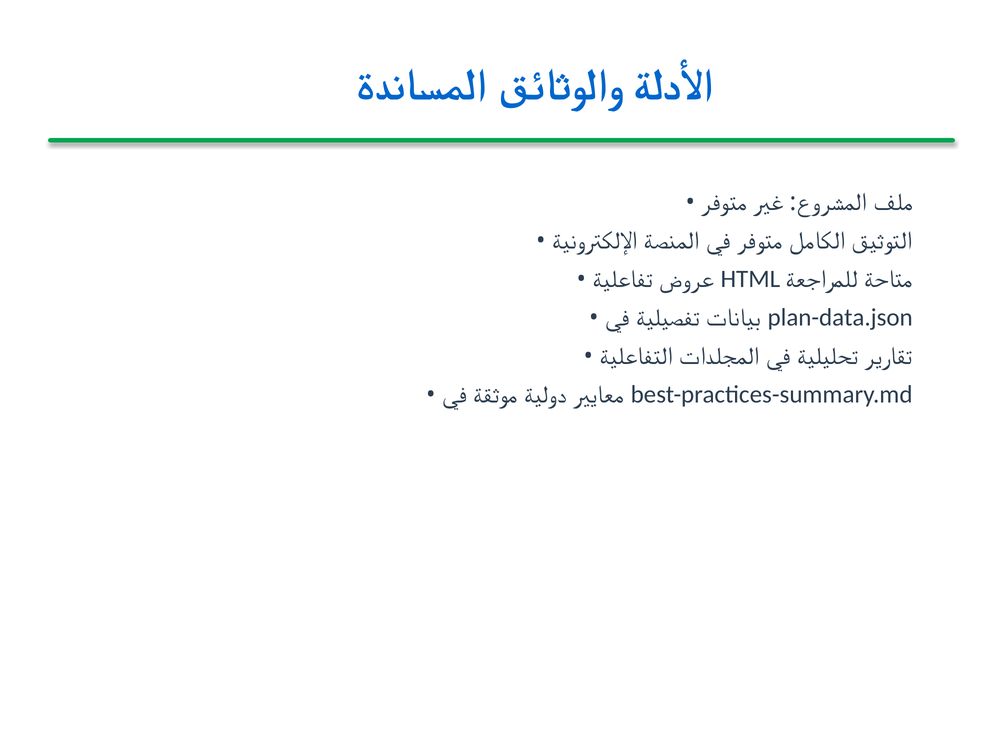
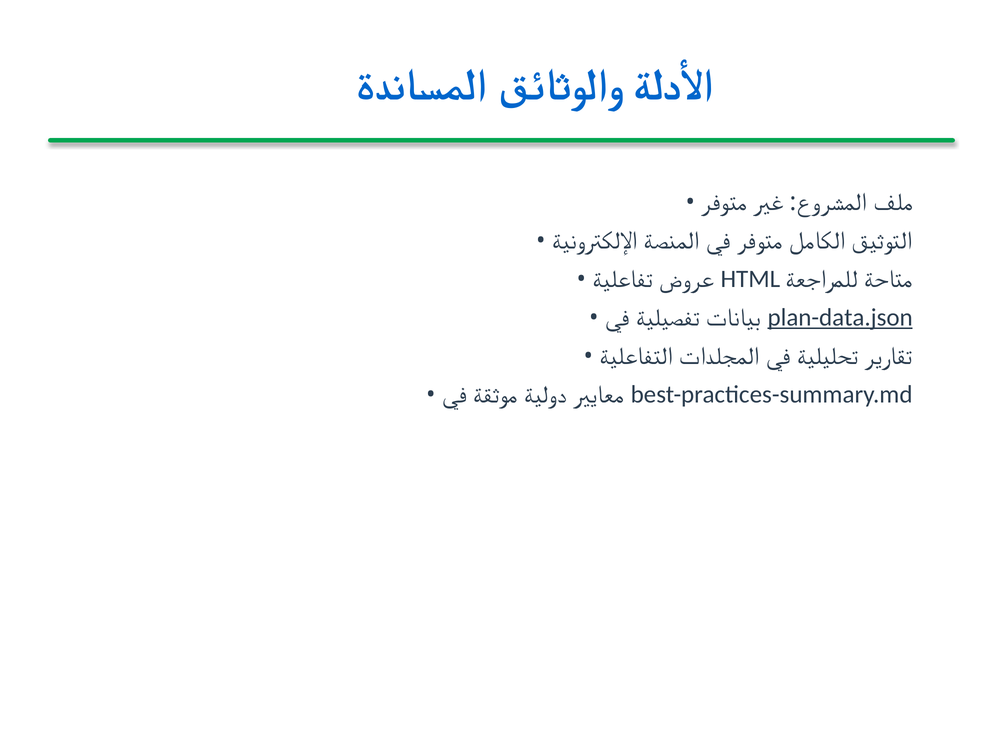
plan-data.json underline: none -> present (840, 318)
